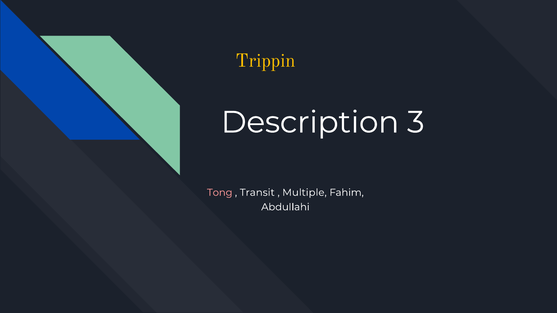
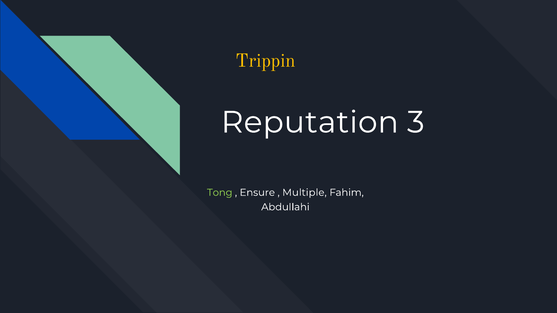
Description: Description -> Reputation (310, 122)
Tong colour: pink -> light green (220, 193)
Transit: Transit -> Ensure (257, 193)
